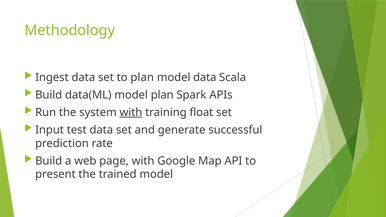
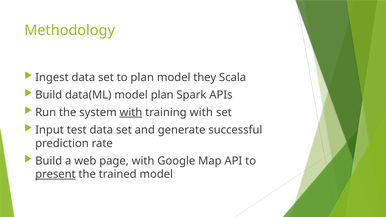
model data: data -> they (205, 77)
training float: float -> with (201, 112)
present underline: none -> present (55, 174)
